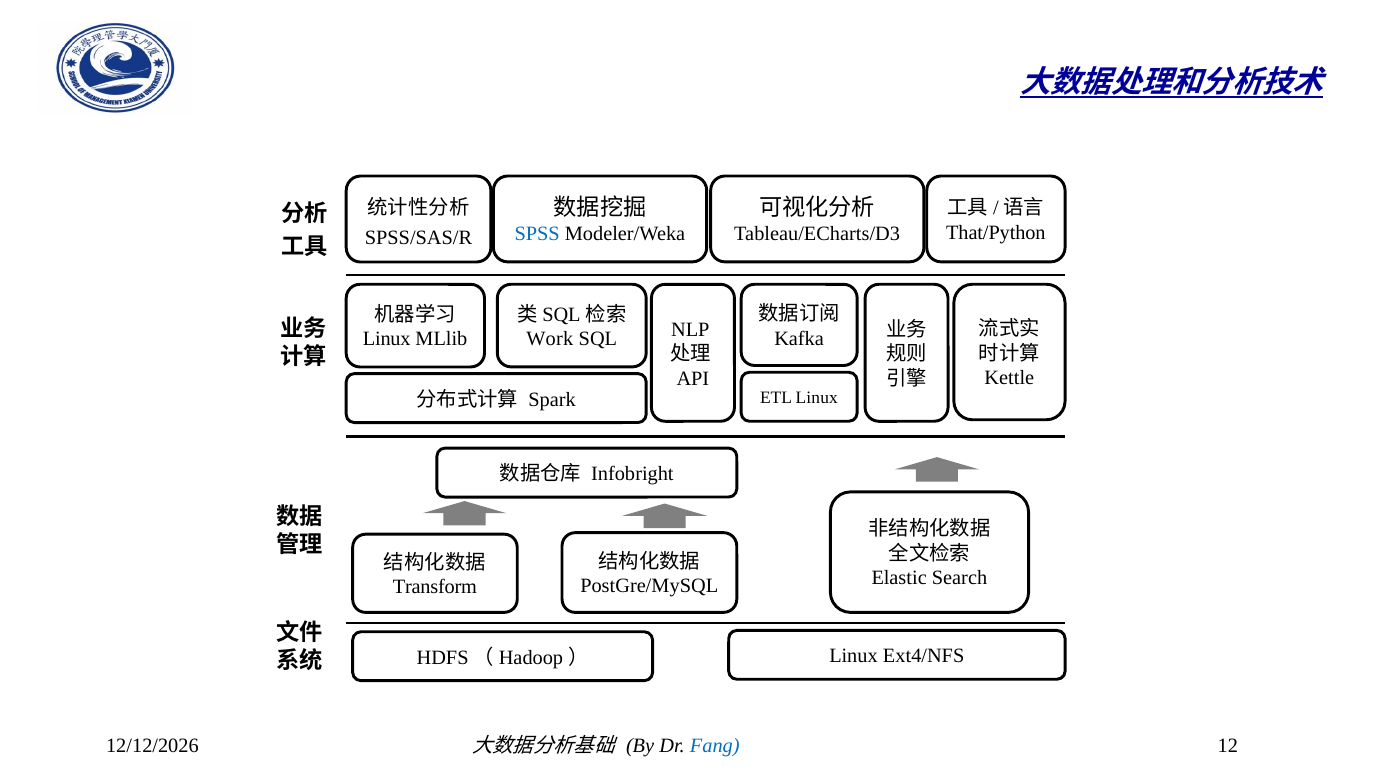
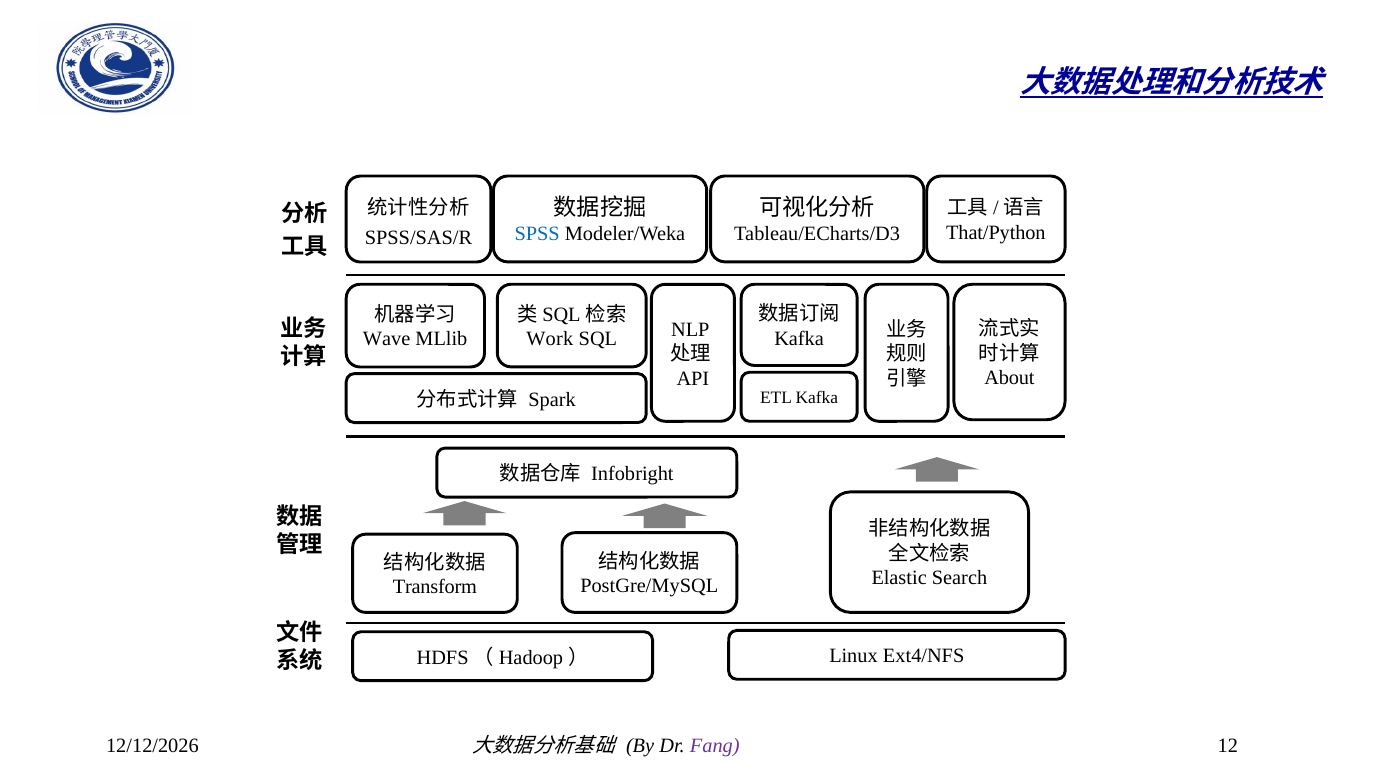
Linux: Linux -> Wave (387, 339)
Kettle: Kettle -> About (1009, 378)
ETL Linux: Linux -> Kafka (817, 398)
Fang colour: blue -> purple (715, 746)
